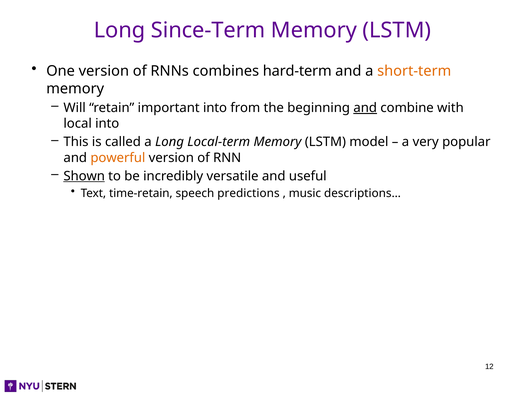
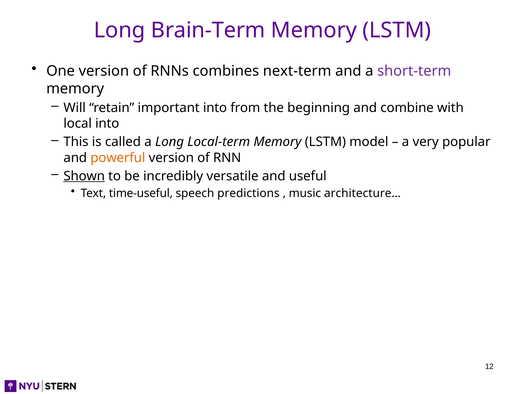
Since-Term: Since-Term -> Brain-Term (208, 30)
hard-term: hard-term -> next-term (297, 71)
short-term colour: orange -> purple (414, 71)
and underline: present -> none (365, 108)
time-retain: time-retain -> time-useful (141, 193)
descriptions…: descriptions… -> architecture… (362, 193)
